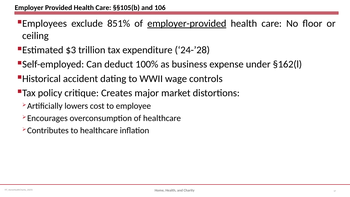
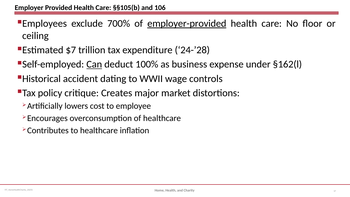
851%: 851% -> 700% (119, 23)
$3: $3 -> $7 (71, 50)
Can underline: none -> present (94, 64)
